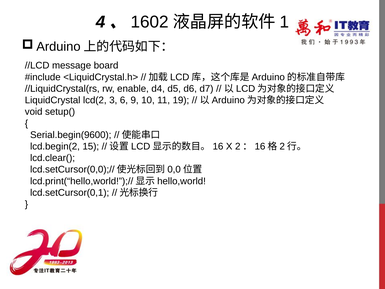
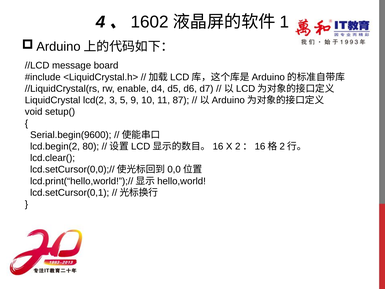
6: 6 -> 5 (124, 100)
19: 19 -> 87 (181, 100)
15: 15 -> 80 (91, 146)
